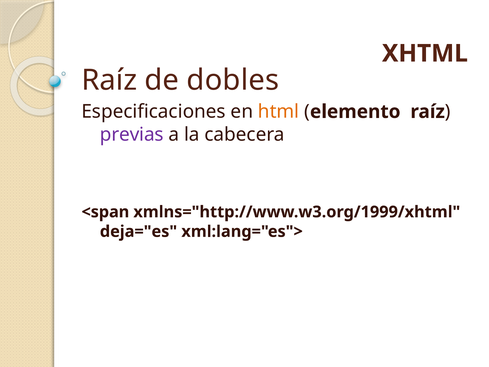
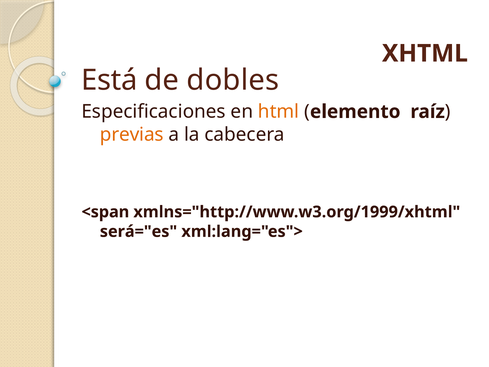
Raíz: Raíz -> Está (109, 80)
previas colour: purple -> orange (132, 134)
deja="es: deja="es -> será="es (139, 231)
